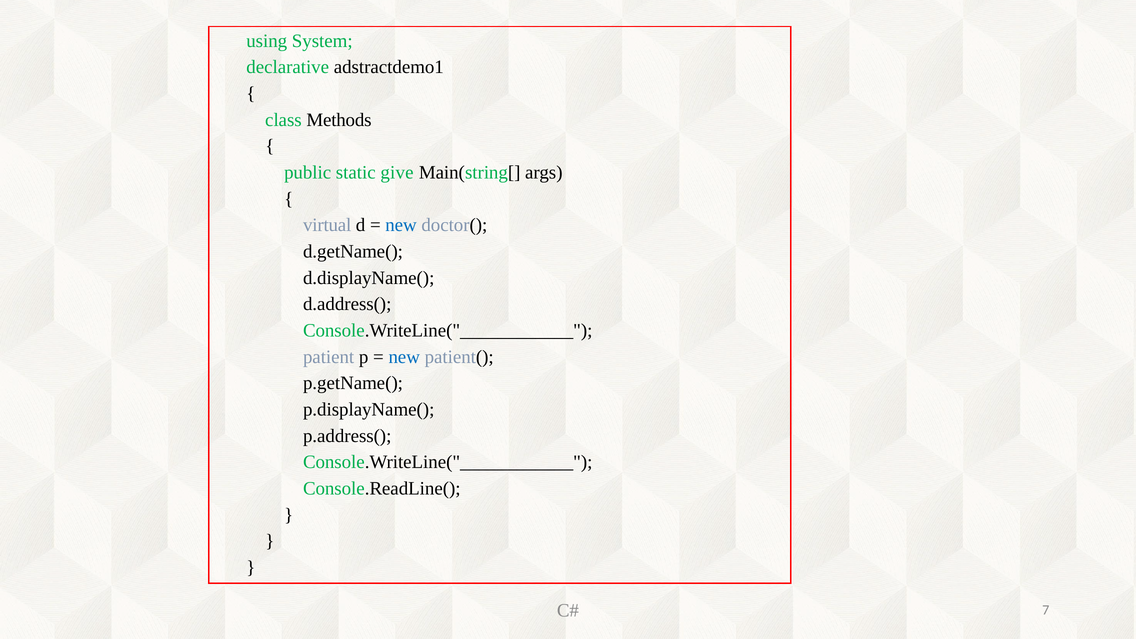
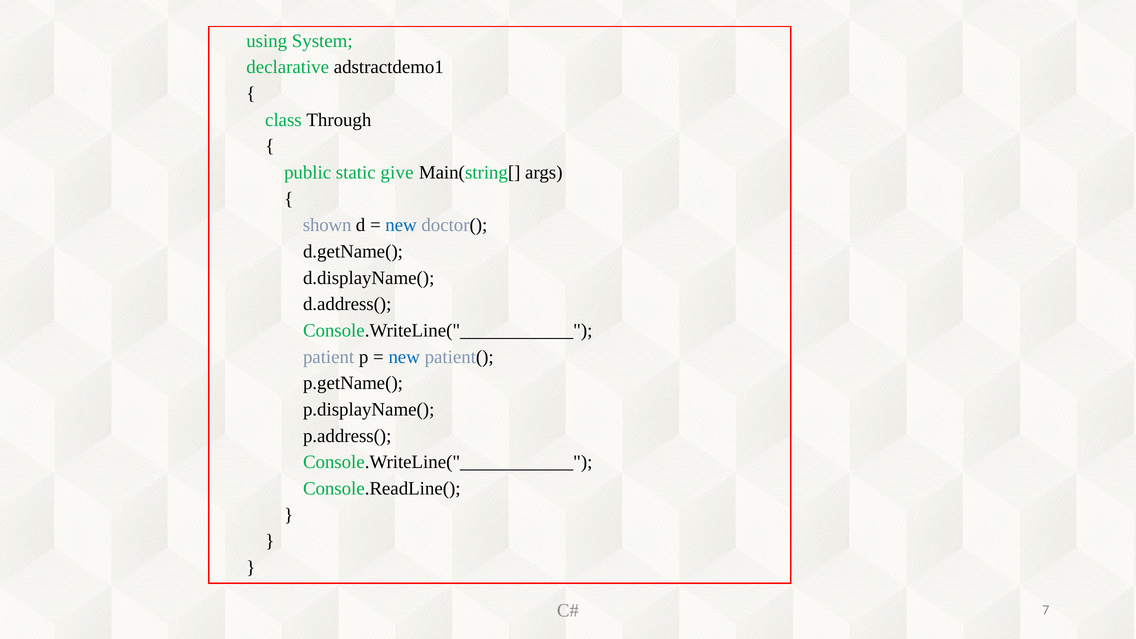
Methods: Methods -> Through (339, 120)
virtual: virtual -> shown (327, 225)
